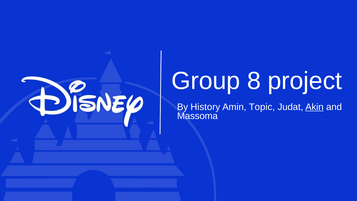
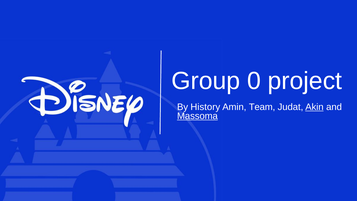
8: 8 -> 0 (254, 81)
Topic: Topic -> Team (262, 107)
Massoma underline: none -> present (197, 116)
